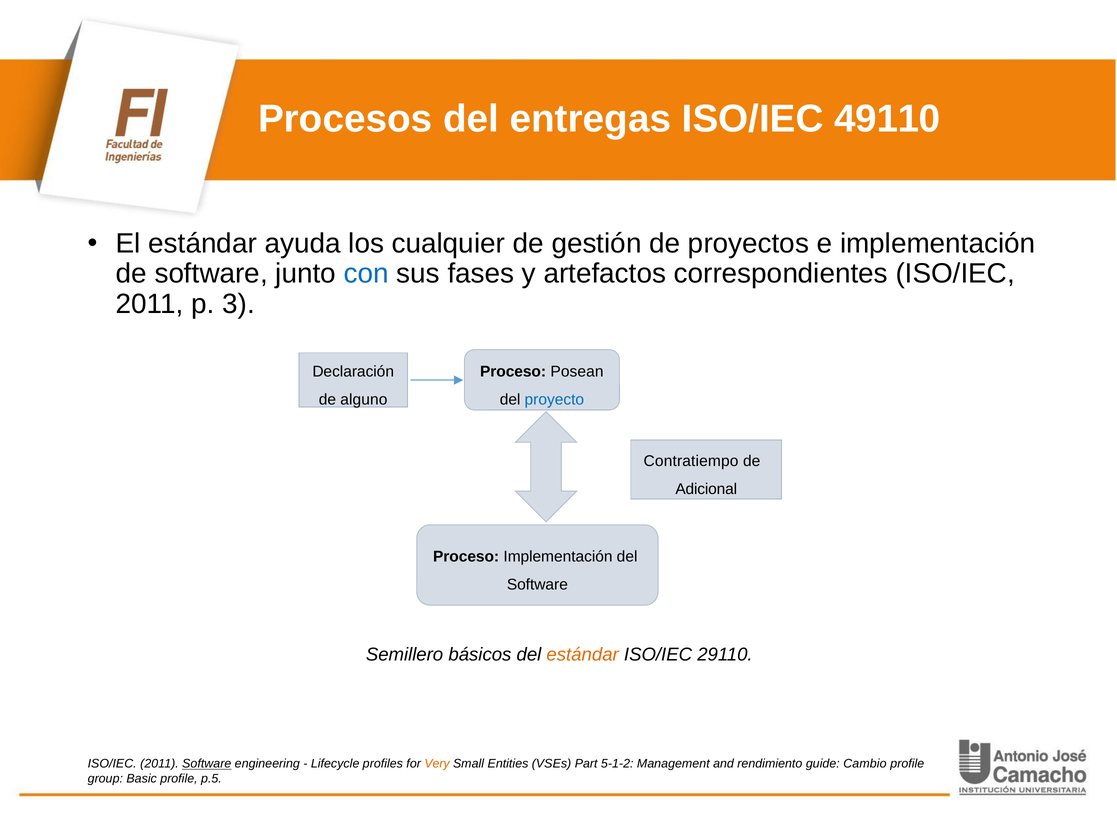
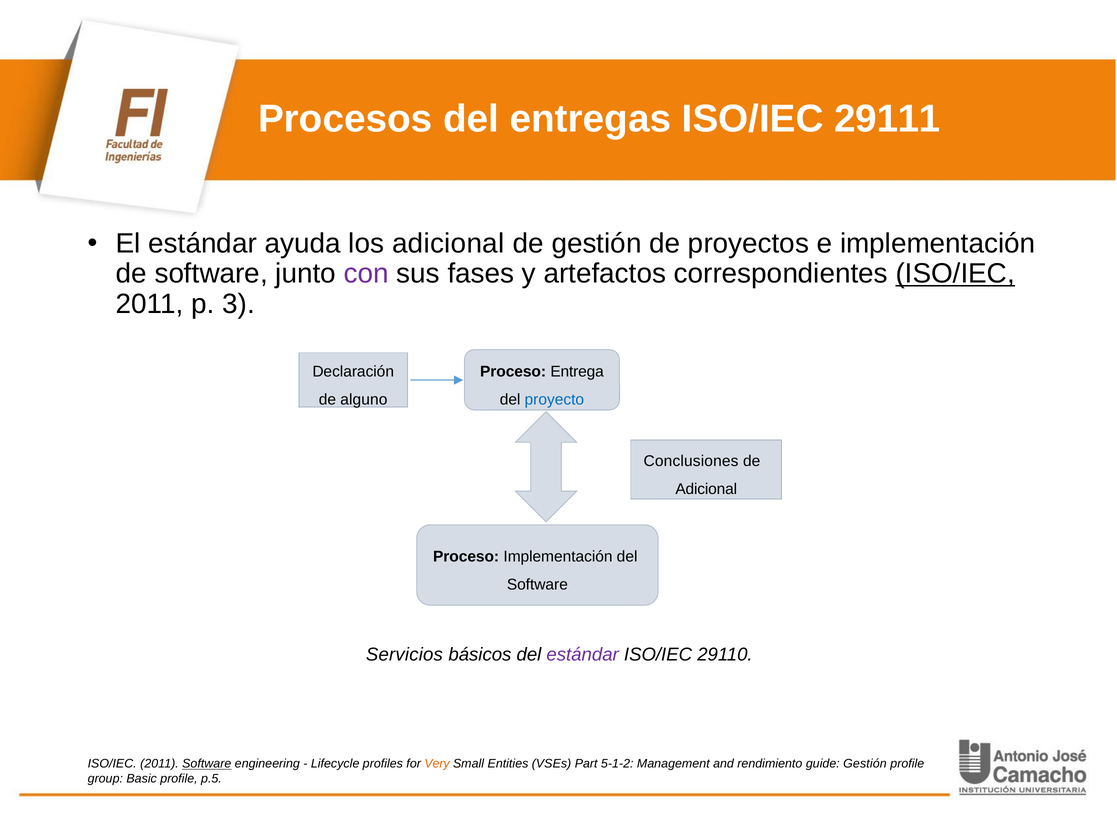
49110: 49110 -> 29111 (887, 119)
los cualquier: cualquier -> adicional (448, 244)
con colour: blue -> purple (366, 274)
ISO/IEC underline: none -> present (955, 274)
Posean: Posean -> Entrega (577, 371)
Contratiempo: Contratiempo -> Conclusiones (691, 461)
Semillero: Semillero -> Servicios (404, 654)
estándar colour: orange -> purple (583, 654)
guide Cambio: Cambio -> Gestión (865, 764)
